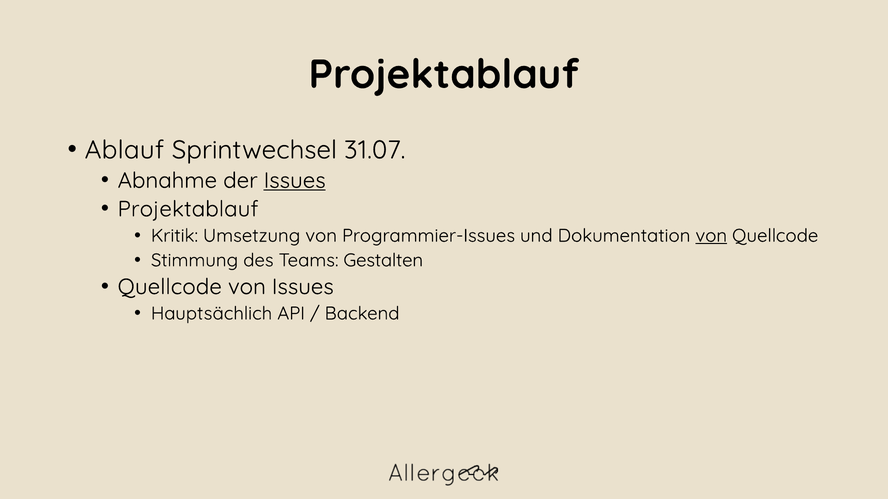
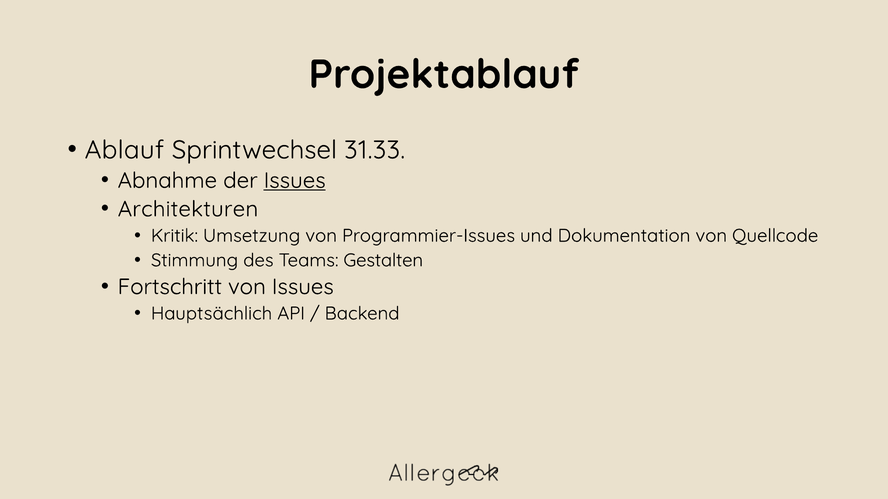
31.07: 31.07 -> 31.33 (375, 150)
Projektablauf: Projektablauf -> Architekturen (188, 209)
von underline: present -> none (711, 236)
Quellcode: Quellcode -> Fortschritt (170, 287)
